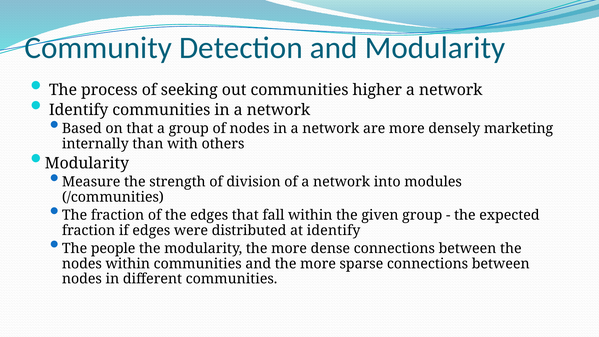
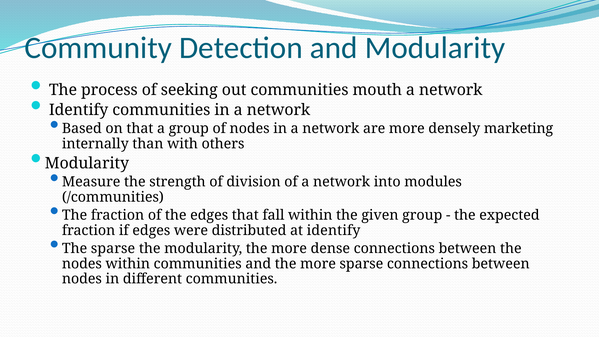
higher: higher -> mouth (377, 90)
The people: people -> sparse (113, 248)
